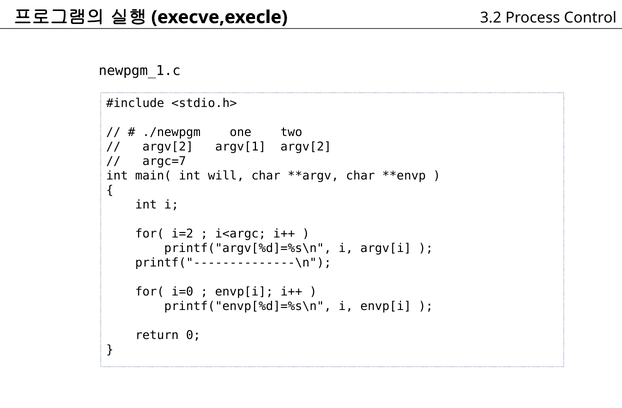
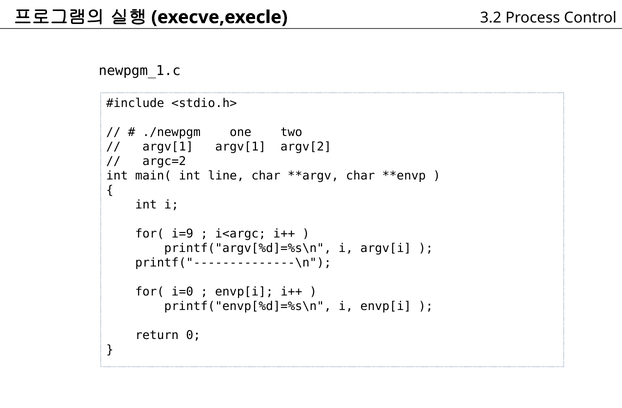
argv[2: argv[2 -> argv[1 (168, 147)
argc=7: argc=7 -> argc=2 (164, 162)
will: will -> line (226, 176)
i=2: i=2 -> i=9 (182, 234)
